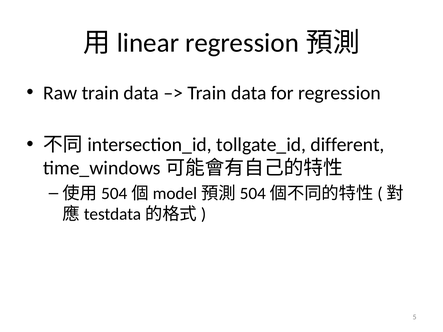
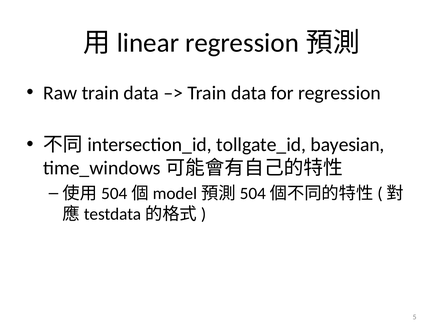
different: different -> bayesian (348, 145)
